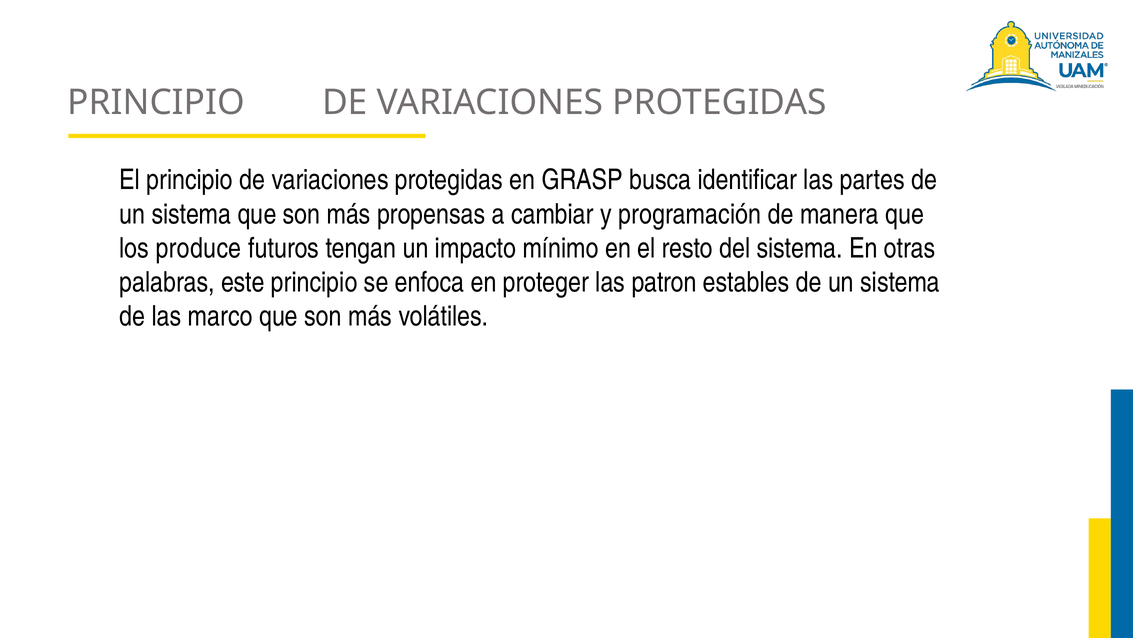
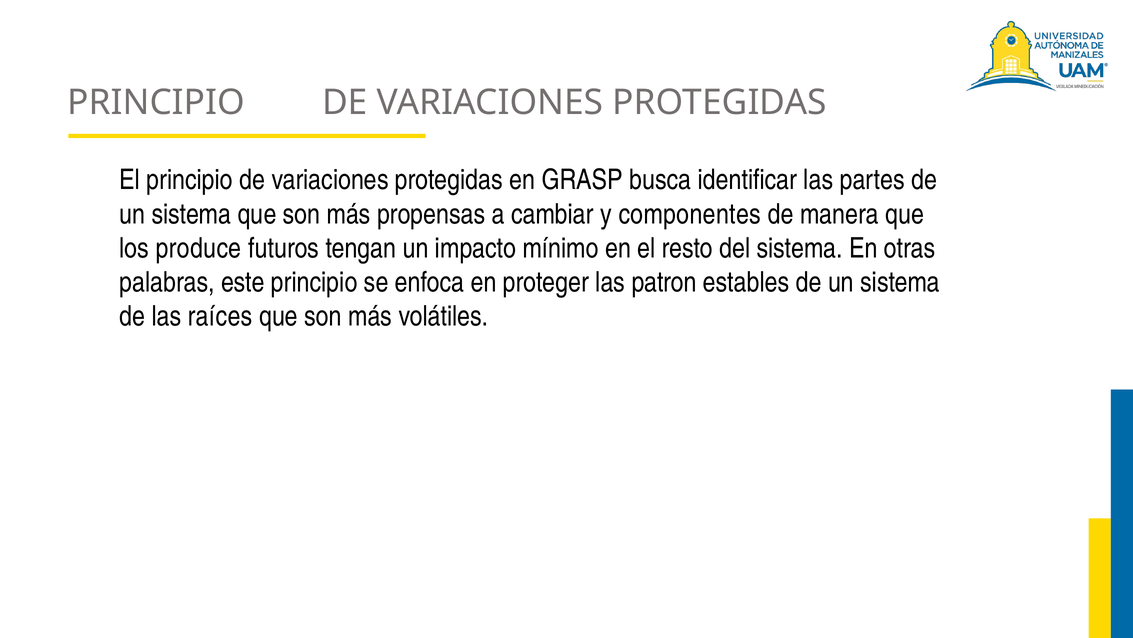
programación: programación -> componentes (690, 214)
marco: marco -> raíces (220, 316)
